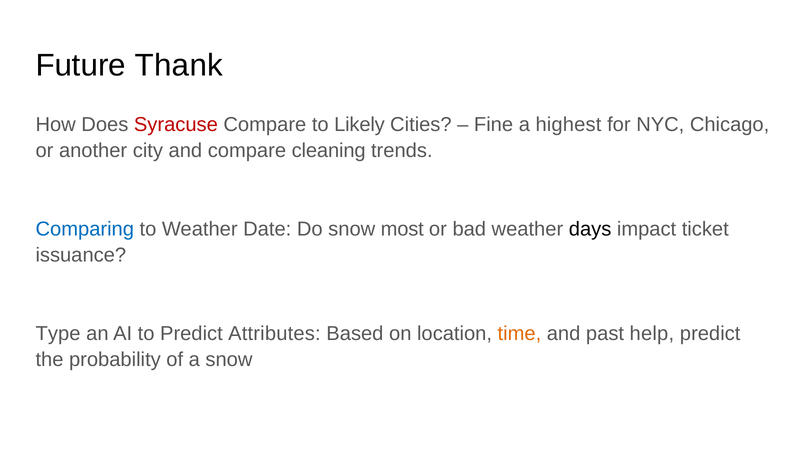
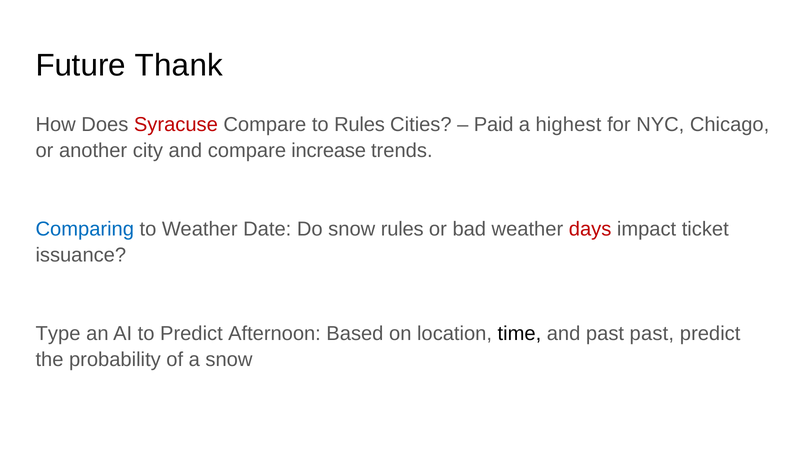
to Likely: Likely -> Rules (359, 125)
Fine: Fine -> Paid (494, 125)
cleaning: cleaning -> increase (329, 151)
snow most: most -> rules (402, 229)
days colour: black -> red (590, 229)
Attributes: Attributes -> Afternoon (275, 334)
time colour: orange -> black (519, 334)
past help: help -> past (652, 334)
